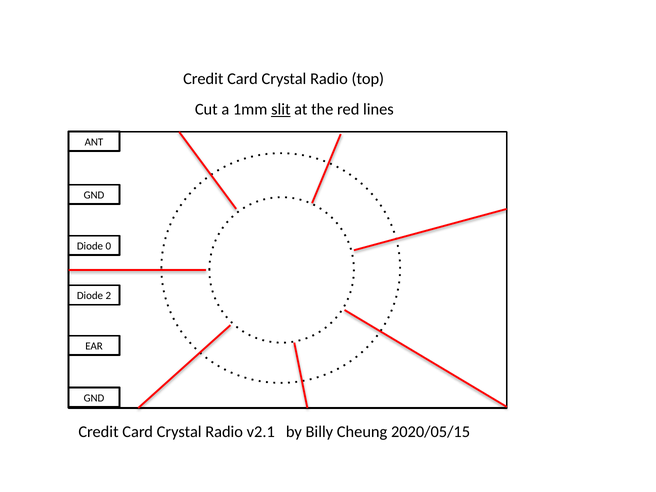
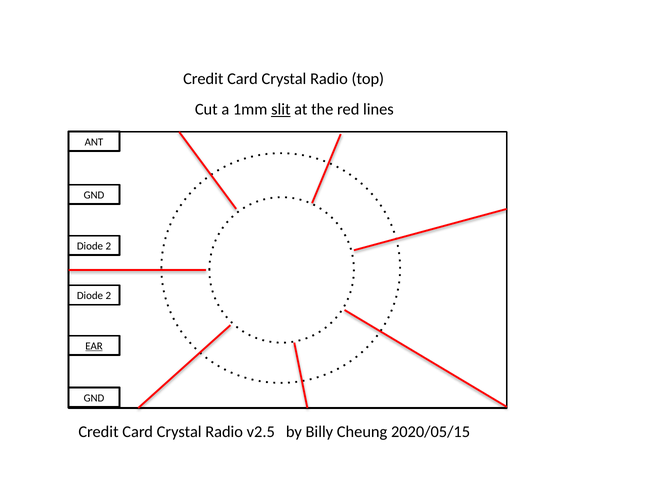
0: 0 -> 2 (108, 246)
EAR underline: none -> present (94, 346)
v2.1: v2.1 -> v2.5 (261, 432)
